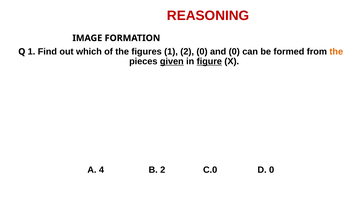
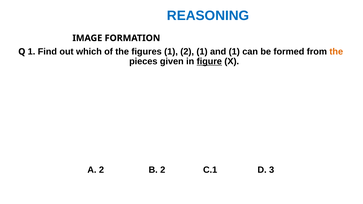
REASONING colour: red -> blue (208, 16)
2 0: 0 -> 1 (202, 52)
and 0: 0 -> 1 (234, 52)
given underline: present -> none (172, 62)
A 4: 4 -> 2 (101, 170)
C.0: C.0 -> C.1 (210, 170)
D 0: 0 -> 3 (272, 170)
